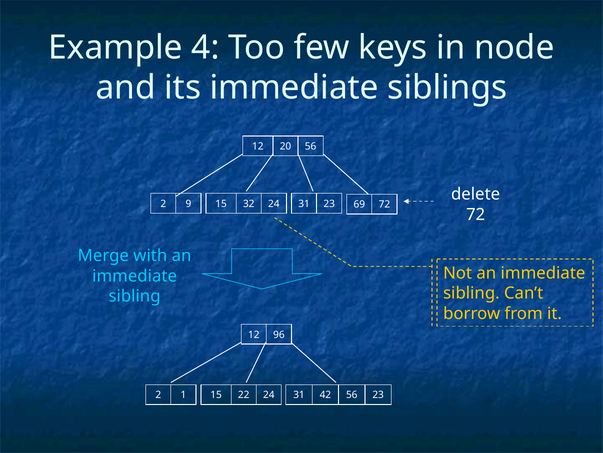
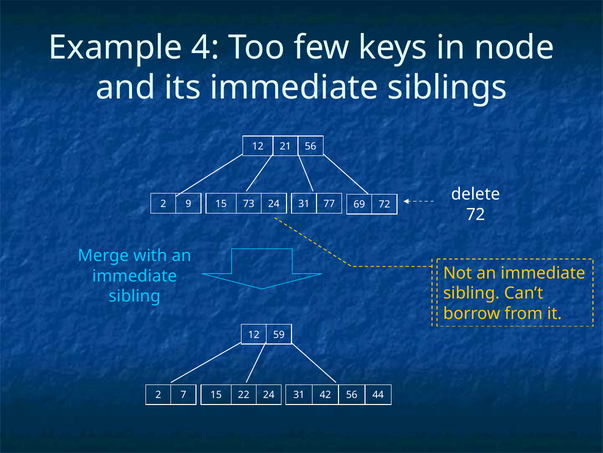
20: 20 -> 21 (285, 146)
32: 32 -> 73 (249, 204)
31 23: 23 -> 77 (329, 204)
96: 96 -> 59 (279, 334)
1: 1 -> 7 (183, 394)
56 23: 23 -> 44 (378, 394)
